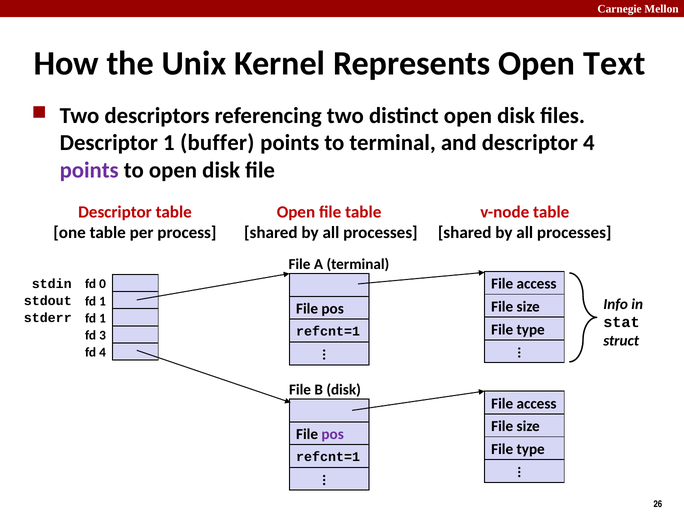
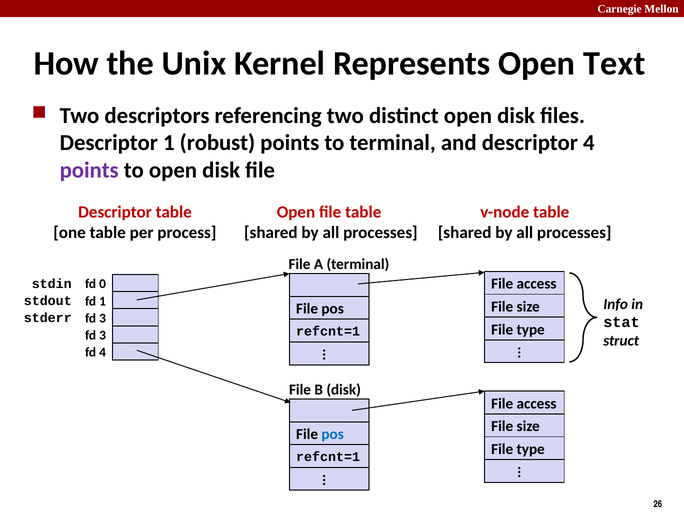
buffer: buffer -> robust (217, 143)
1: 1 -> 3 (103, 318)
pos colour: purple -> blue (333, 434)
